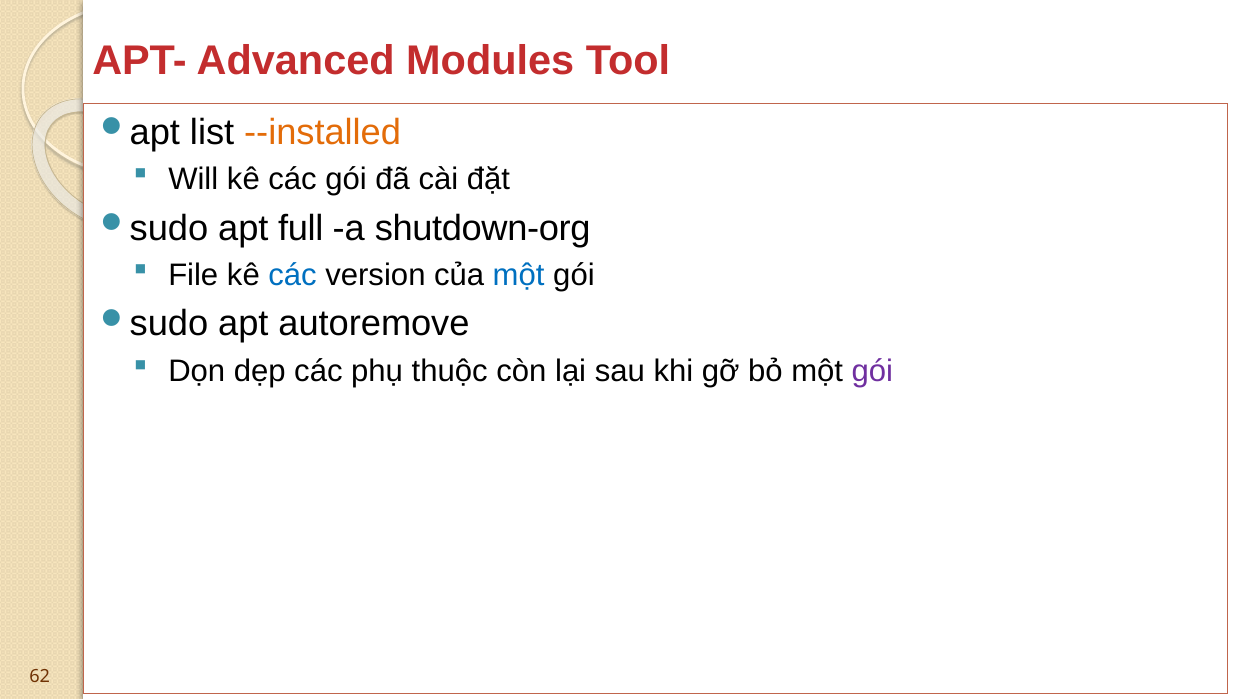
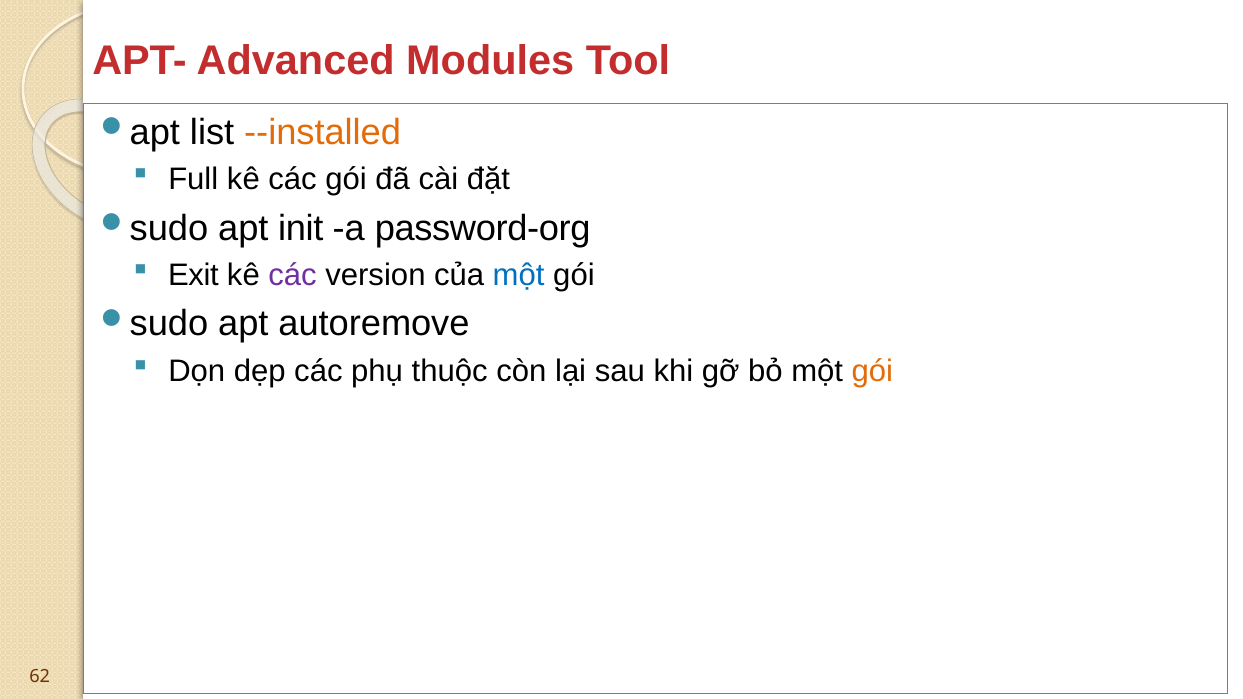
Will: Will -> Full (193, 180)
full: full -> init (301, 228)
shutdown-org: shutdown-org -> password-org (483, 228)
File: File -> Exit (193, 275)
các colour: blue -> purple (293, 275)
gói colour: purple -> orange (872, 371)
